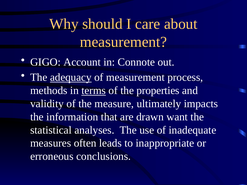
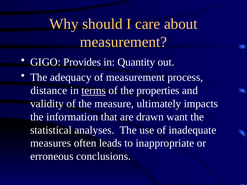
Account: Account -> Provides (82, 62)
Connote: Connote -> Quantity (136, 62)
adequacy underline: present -> none (71, 77)
methods: methods -> distance (49, 91)
